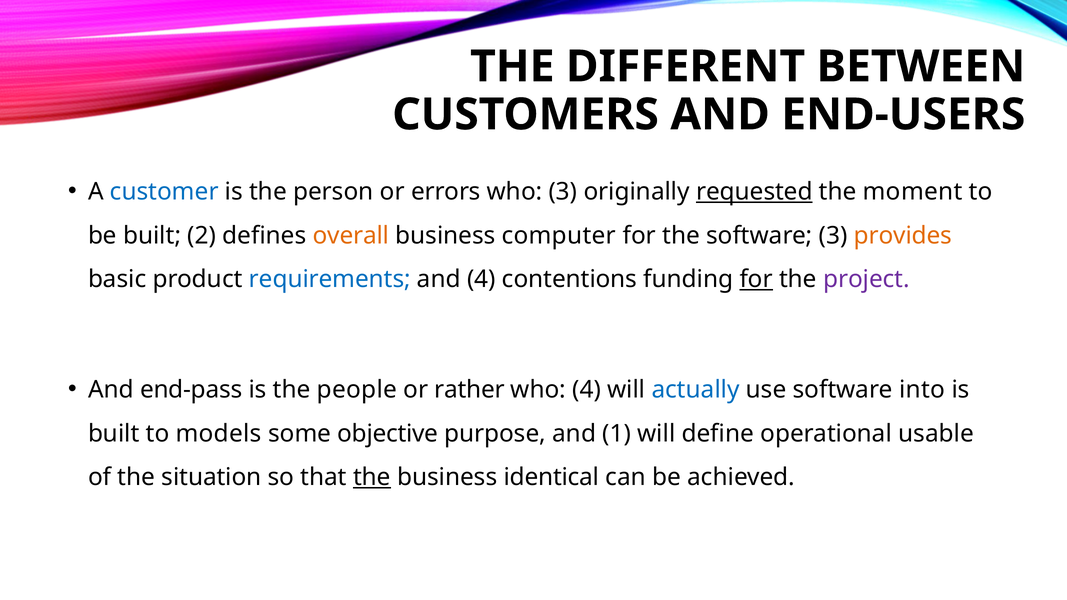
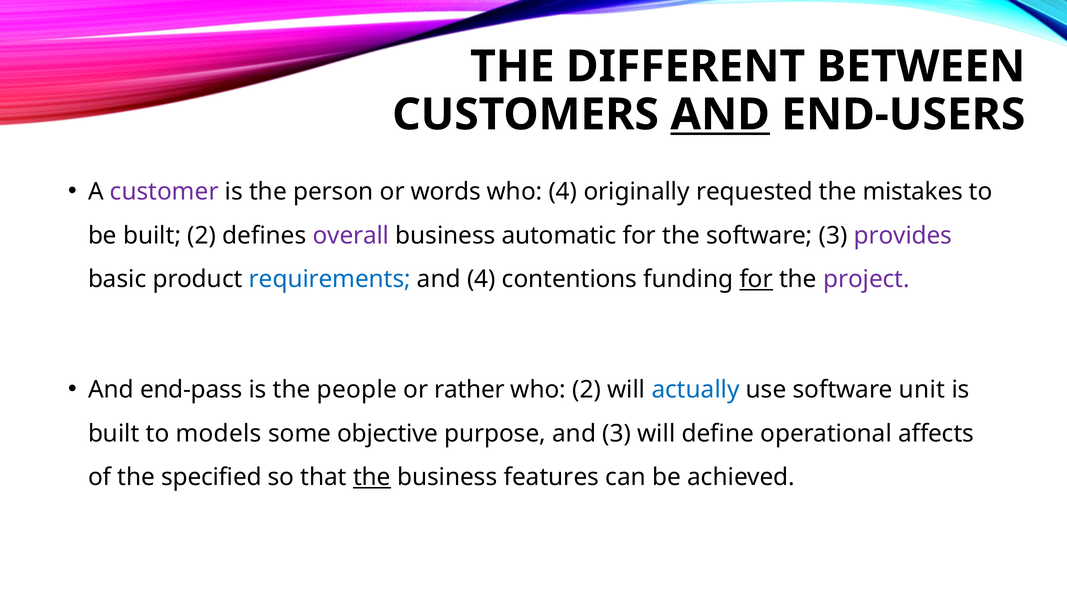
AND underline: none -> present (720, 115)
customer colour: blue -> purple (164, 192)
errors: errors -> words (446, 192)
who 3: 3 -> 4 (563, 192)
requested underline: present -> none (754, 192)
moment: moment -> mistakes (913, 192)
overall colour: orange -> purple (351, 236)
computer: computer -> automatic (559, 236)
provides colour: orange -> purple (903, 236)
who 4: 4 -> 2 (587, 390)
into: into -> unit (922, 390)
and 1: 1 -> 3 (617, 434)
usable: usable -> affects (936, 434)
situation: situation -> specified (212, 478)
identical: identical -> features (551, 478)
